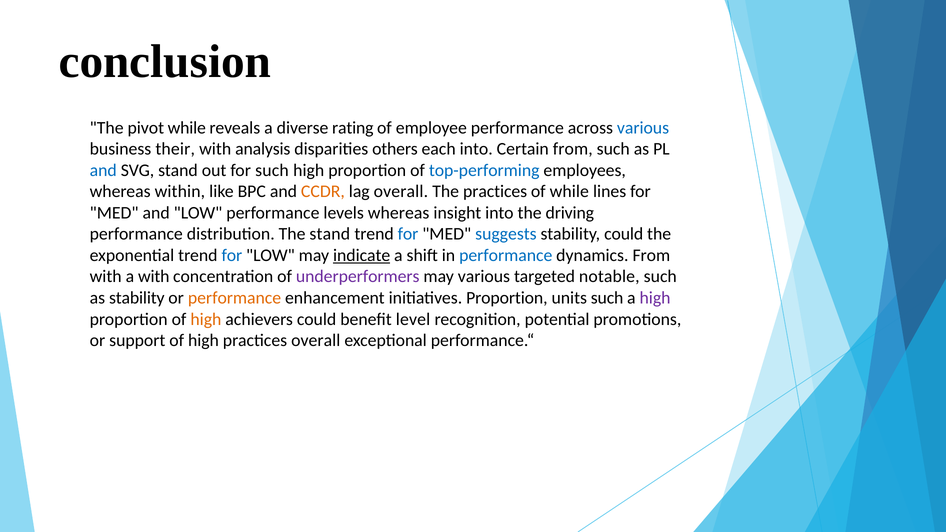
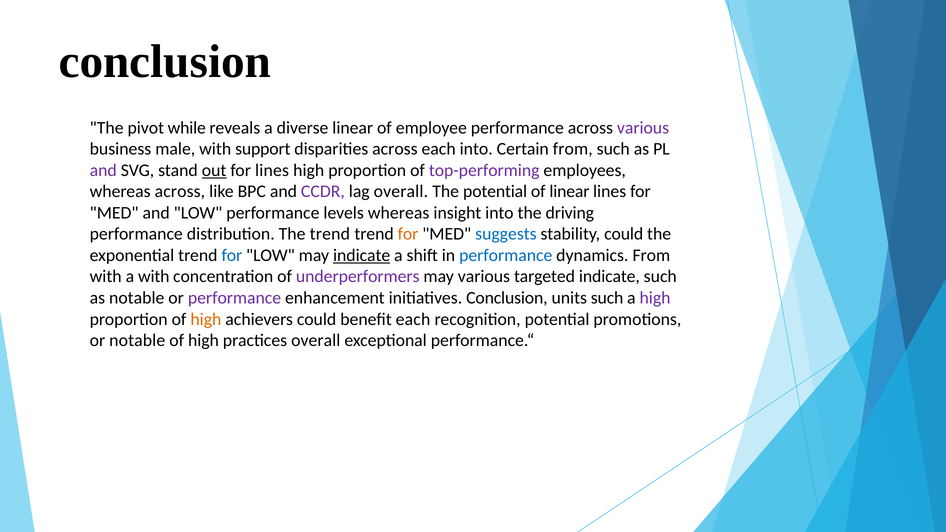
diverse rating: rating -> linear (353, 128)
various colour: blue -> purple (643, 128)
their: their -> male (175, 149)
analysis: analysis -> support (263, 149)
disparities others: others -> across (395, 149)
and colour: blue -> purple (103, 170)
out underline: none -> present (214, 170)
for such: such -> lines (272, 170)
top-performing colour: blue -> purple (484, 170)
whereas within: within -> across (180, 192)
CCDR colour: orange -> purple (323, 192)
The practices: practices -> potential (495, 192)
of while: while -> linear (569, 192)
The stand: stand -> trend (330, 234)
for colour: blue -> orange (408, 234)
targeted notable: notable -> indicate (609, 277)
as stability: stability -> notable (137, 298)
performance colour: orange -> purple (235, 298)
initiatives Proportion: Proportion -> Conclusion (507, 298)
benefit level: level -> each (413, 319)
or support: support -> notable (137, 341)
